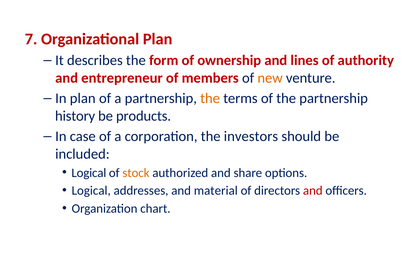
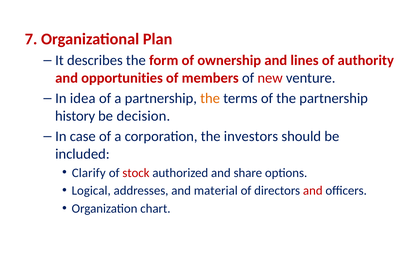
entrepreneur: entrepreneur -> opportunities (122, 78)
new colour: orange -> red (270, 78)
In plan: plan -> idea (83, 98)
products: products -> decision (143, 116)
Logical: Logical -> Clarify (89, 172)
stock colour: orange -> red (136, 172)
